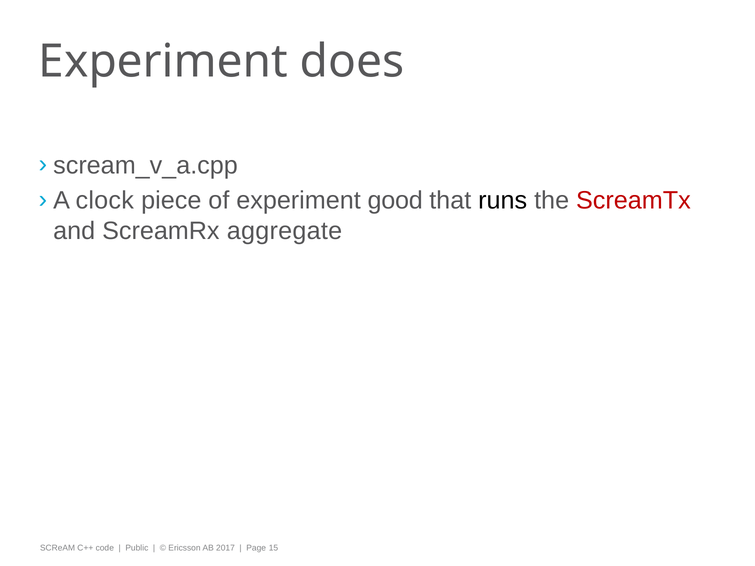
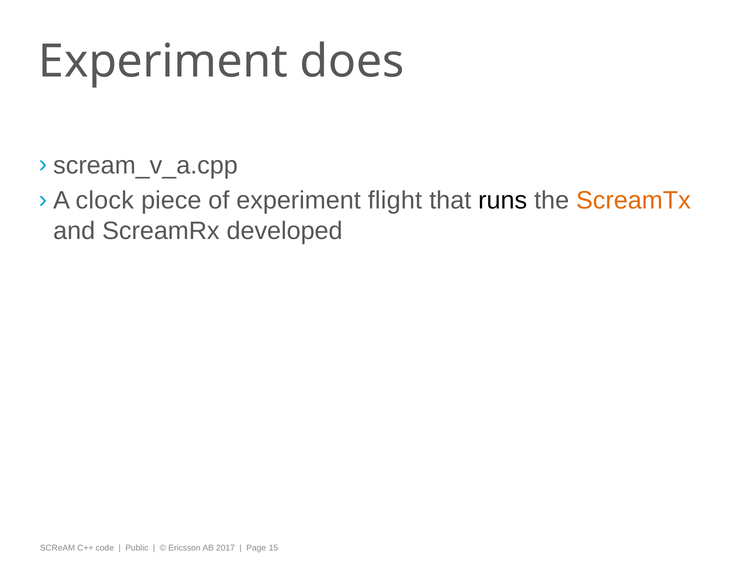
good: good -> flight (395, 201)
ScreamTx colour: red -> orange (633, 201)
aggregate: aggregate -> developed (285, 231)
